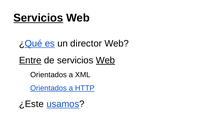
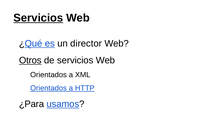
Entre: Entre -> Otros (30, 60)
Web underline: present -> none (105, 60)
¿Este: ¿Este -> ¿Para (32, 104)
